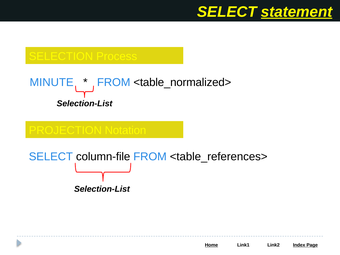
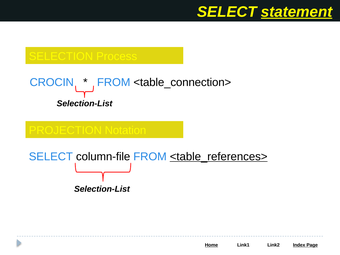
MINUTE: MINUTE -> CROCIN (52, 82)
<table_normalized>: <table_normalized> -> <table_connection> (182, 82)
<table_references> underline: none -> present (219, 157)
